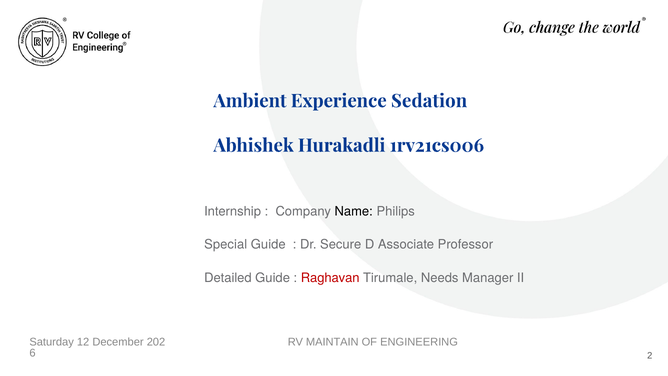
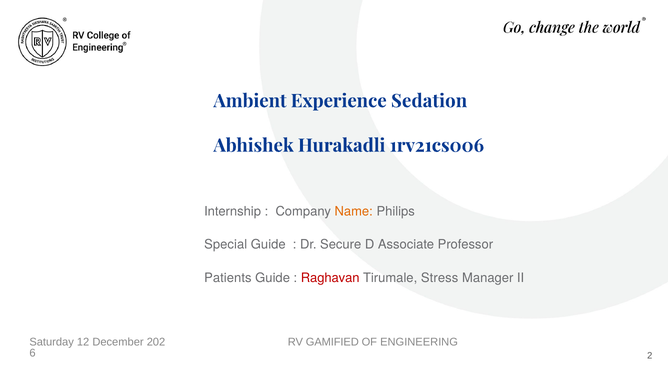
Name colour: black -> orange (354, 211)
Detailed: Detailed -> Patients (228, 278)
Needs: Needs -> Stress (440, 278)
MAINTAIN: MAINTAIN -> GAMIFIED (332, 342)
